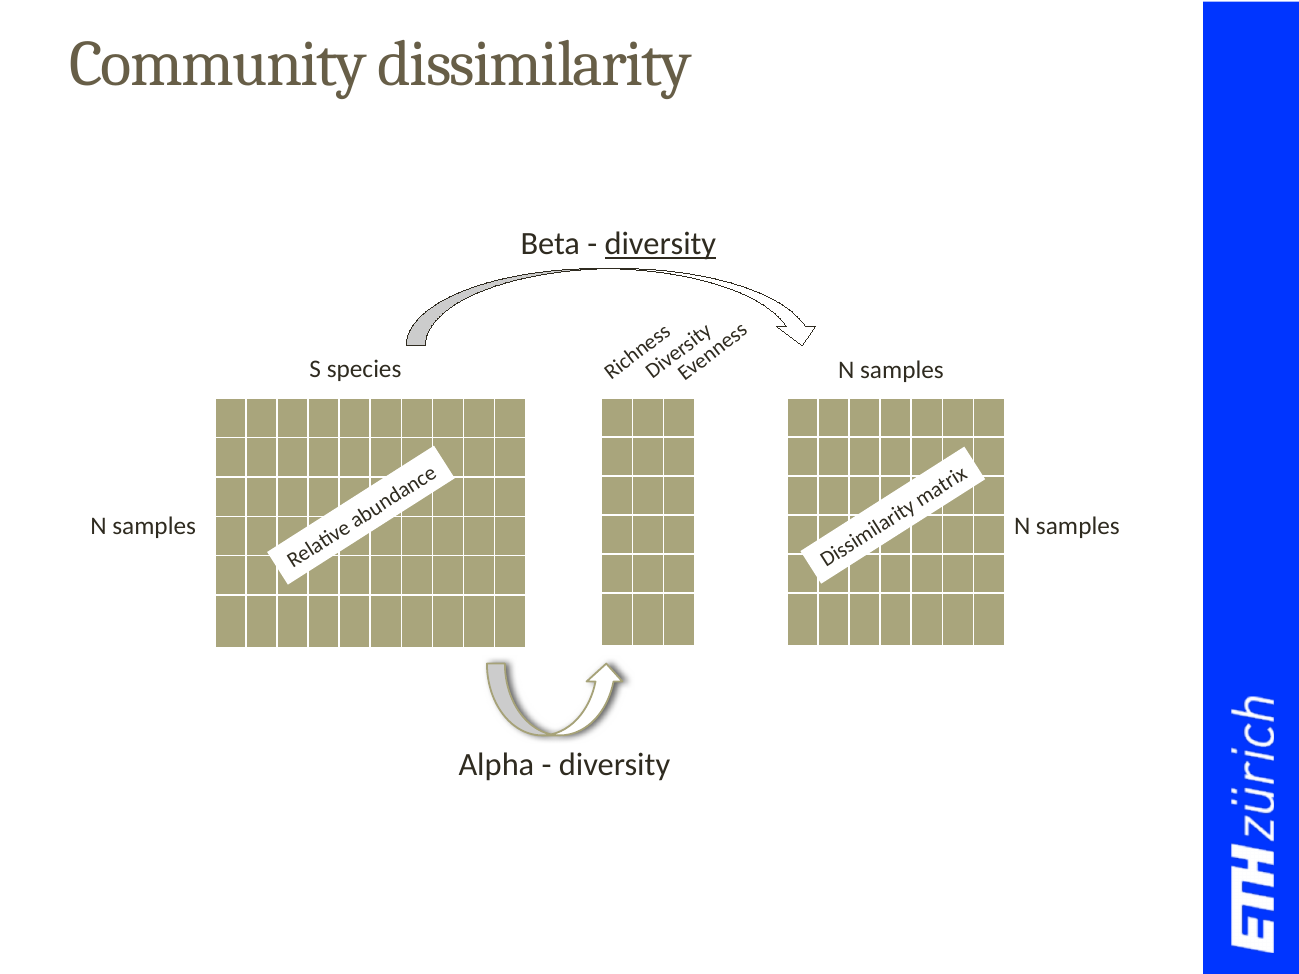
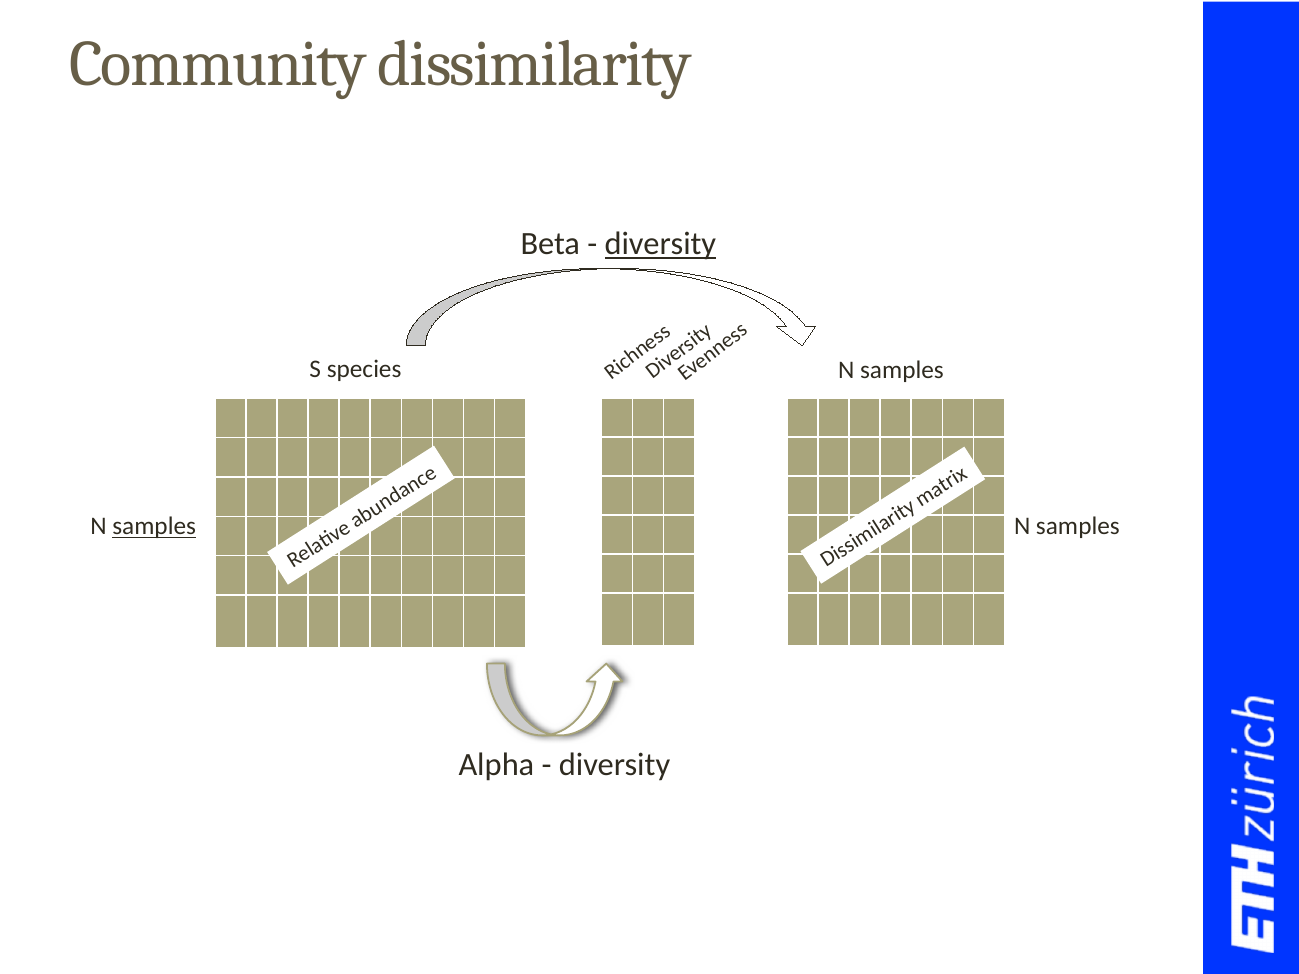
samples underline: none -> present (154, 527)
